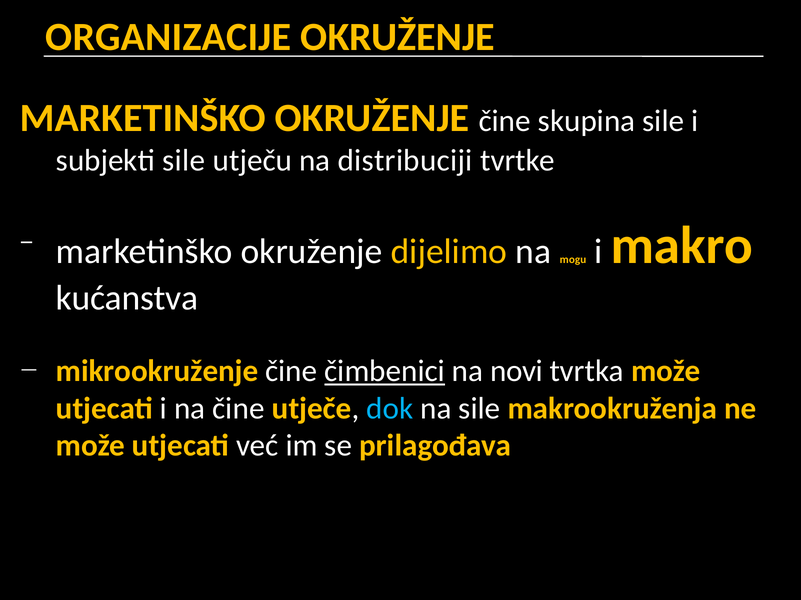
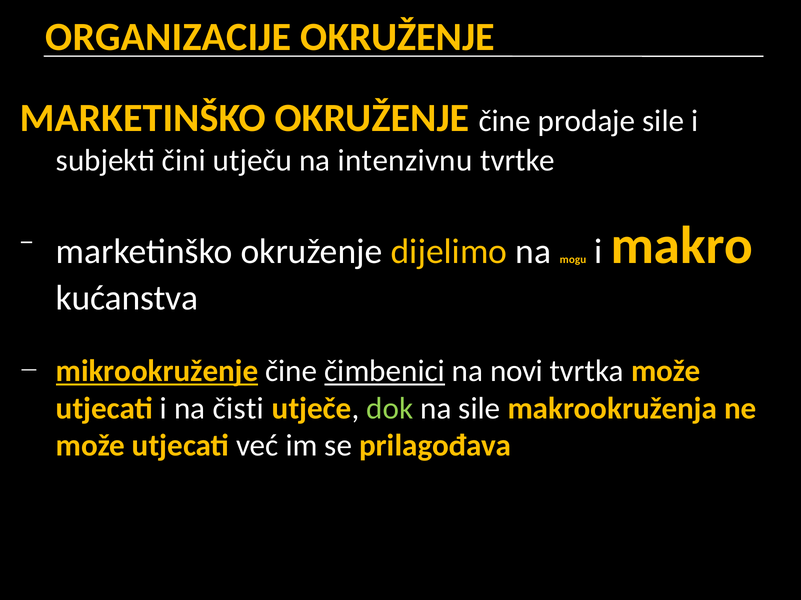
skupina: skupina -> prodaje (587, 121)
subjekti sile: sile -> čini (184, 160)
distribuciji: distribuciji -> intenzivnu (405, 160)
mikrookruženje underline: none -> present (157, 371)
na čine: čine -> čisti (238, 409)
dok colour: light blue -> light green (390, 409)
